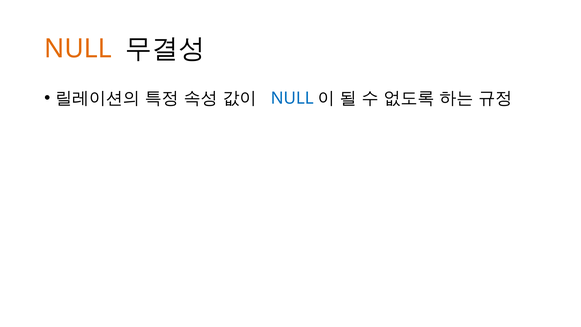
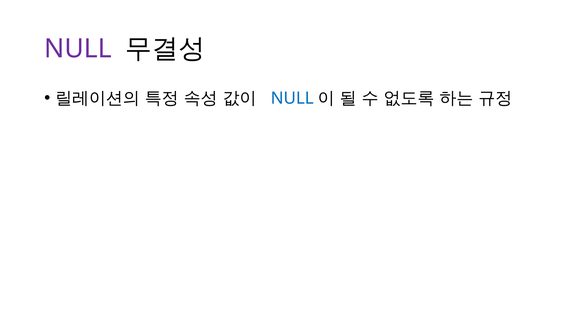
NULL colour: orange -> purple (78, 49)
